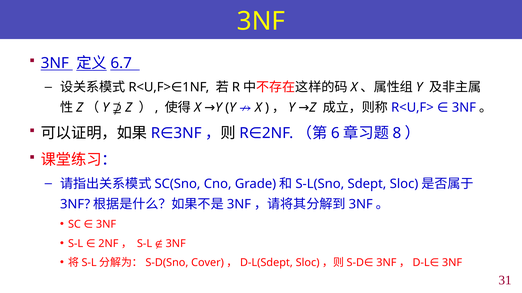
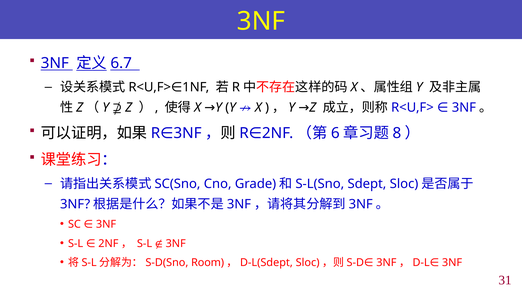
Cover: Cover -> Room (208, 263)
